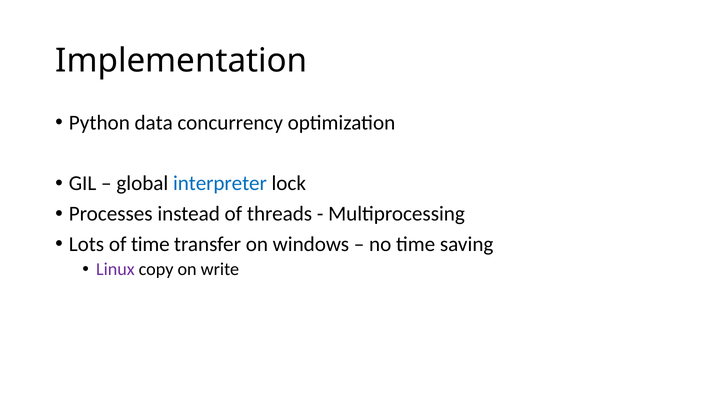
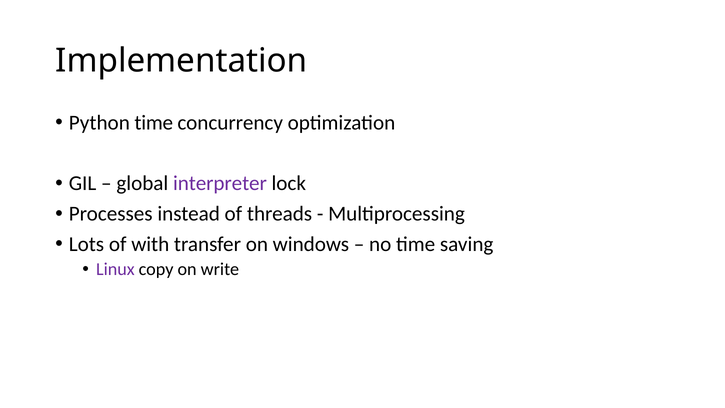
Python data: data -> time (154, 123)
interpreter colour: blue -> purple (220, 183)
of time: time -> with (150, 244)
